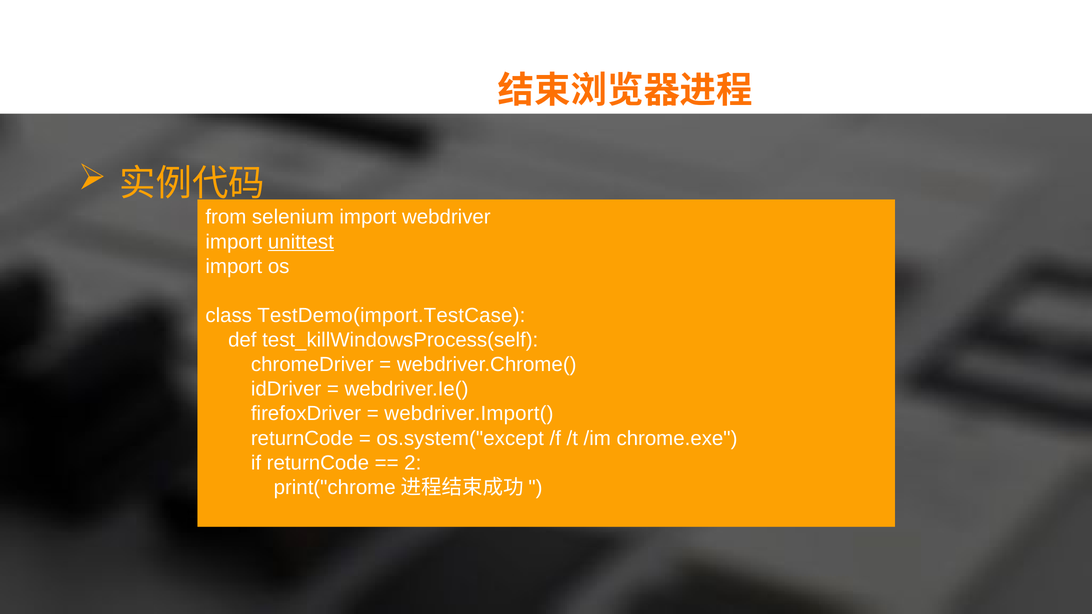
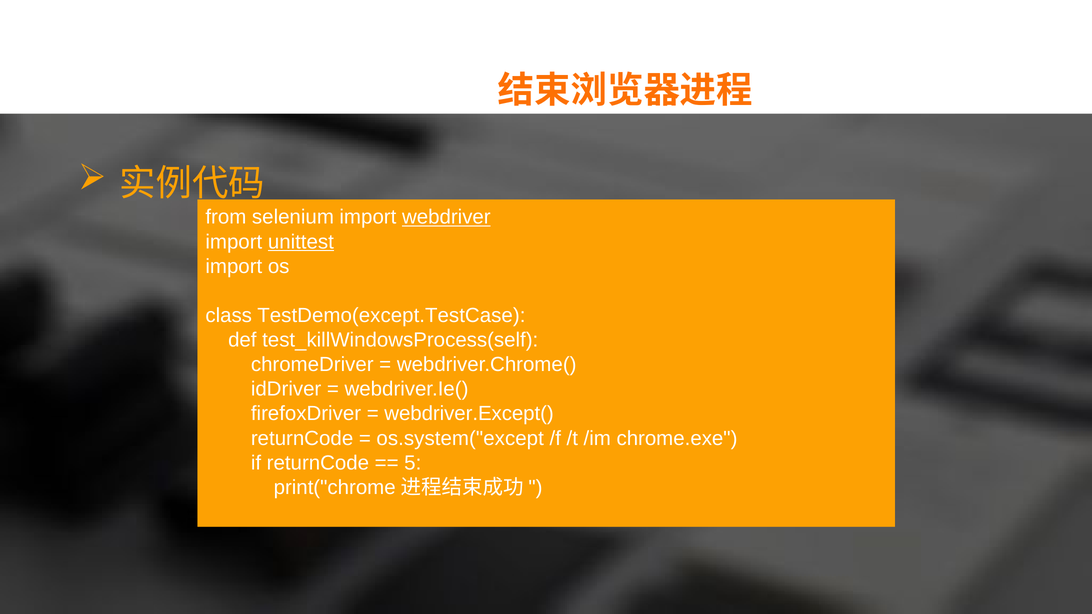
webdriver underline: none -> present (446, 217)
TestDemo(import.TestCase: TestDemo(import.TestCase -> TestDemo(except.TestCase (391, 315)
webdriver.Import(: webdriver.Import( -> webdriver.Except( (469, 414)
2: 2 -> 5 (413, 463)
